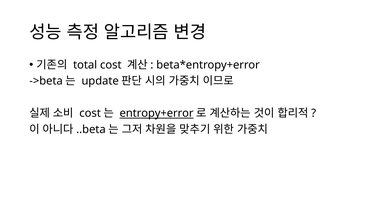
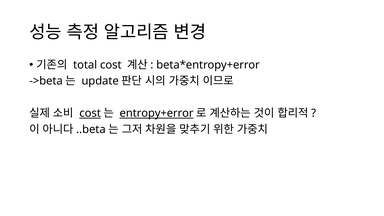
cost underline: none -> present (90, 113)
